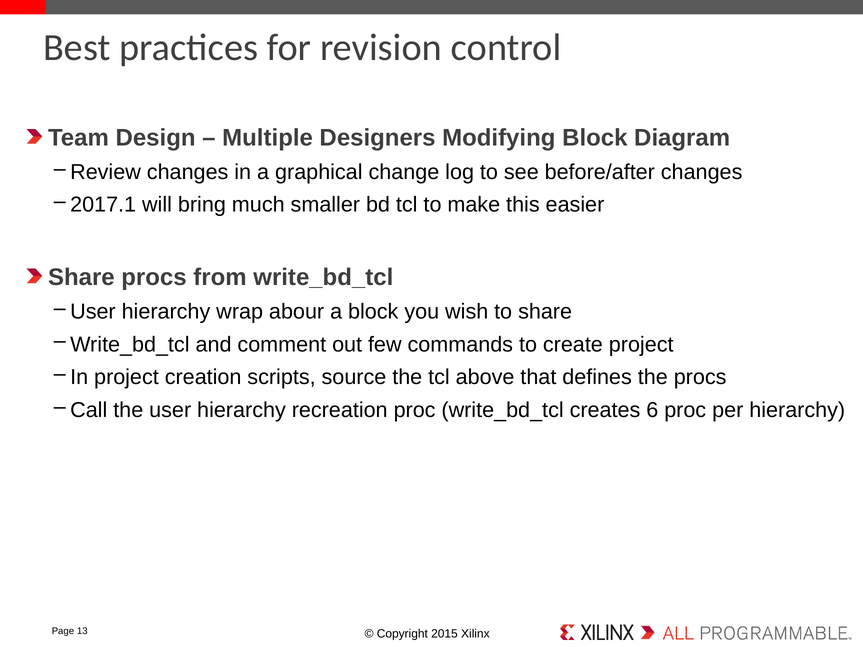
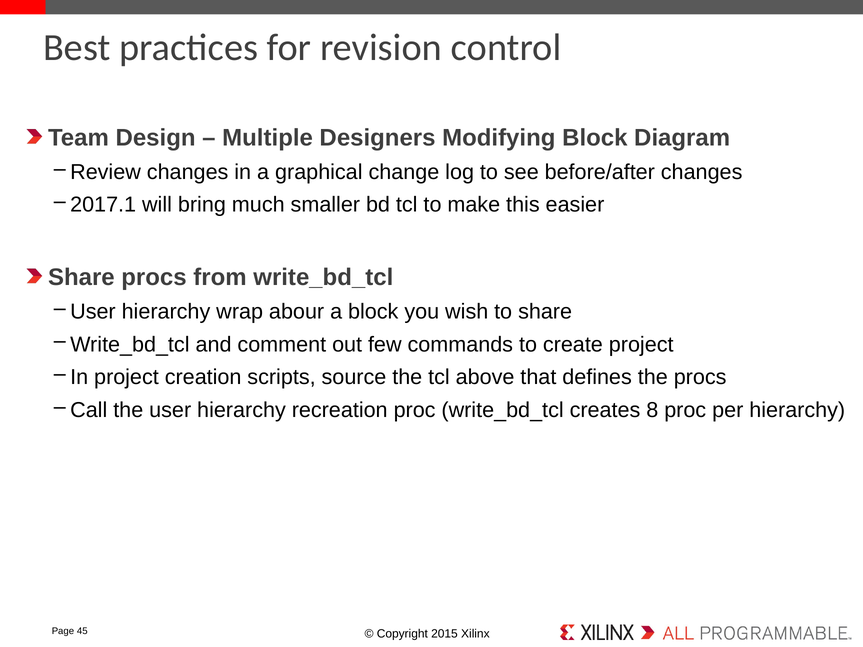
6: 6 -> 8 (652, 410)
13: 13 -> 45 (82, 631)
